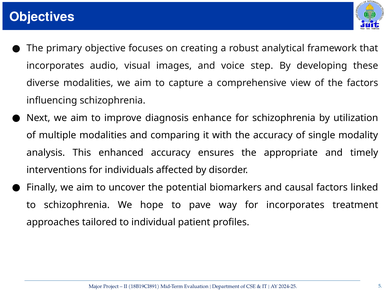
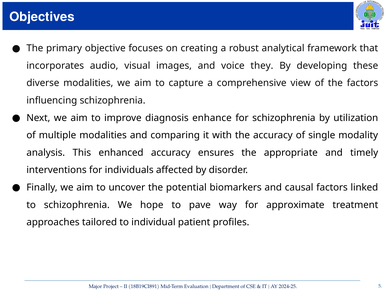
step: step -> they (262, 66)
for incorporates: incorporates -> approximate (295, 205)
